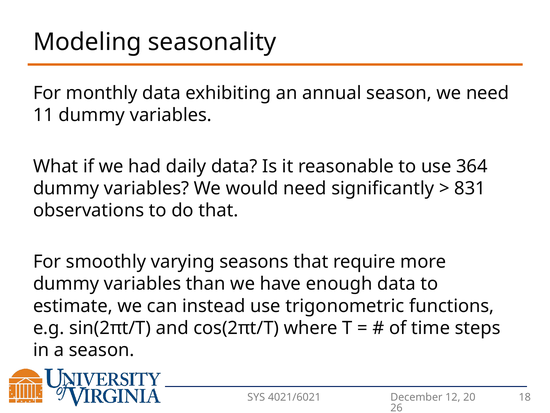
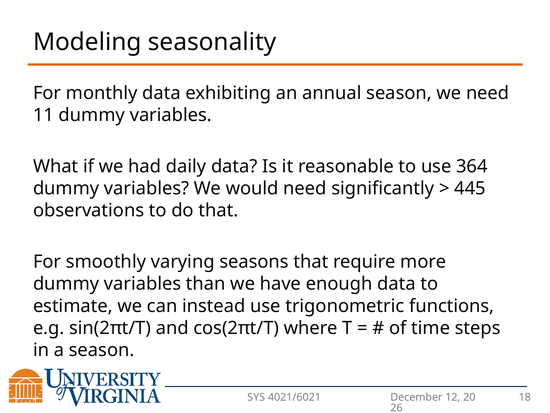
831: 831 -> 445 (470, 188)
